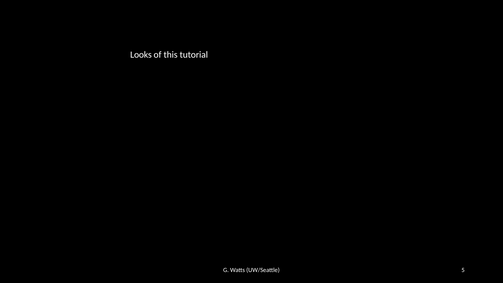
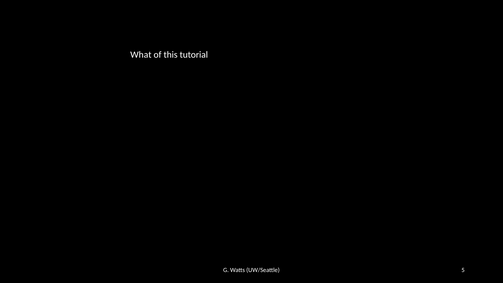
Looks: Looks -> What (141, 55)
